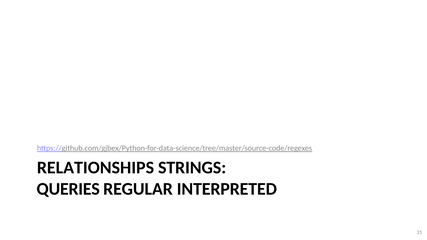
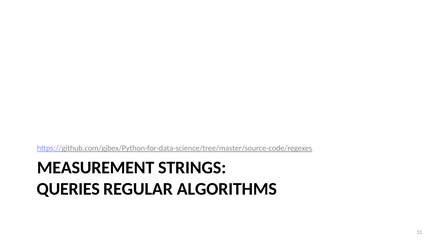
RELATIONSHIPS: RELATIONSHIPS -> MEASUREMENT (96, 168)
INTERPRETED: INTERPRETED -> ALGORITHMS (227, 189)
